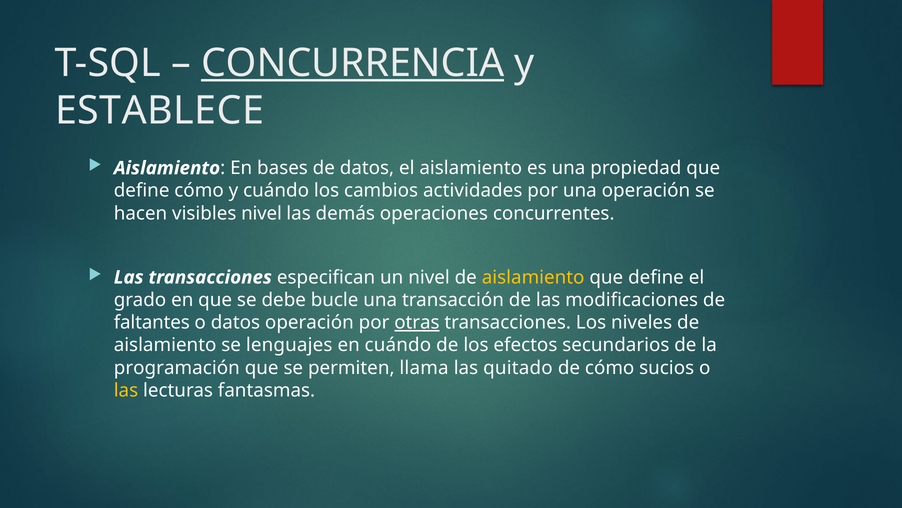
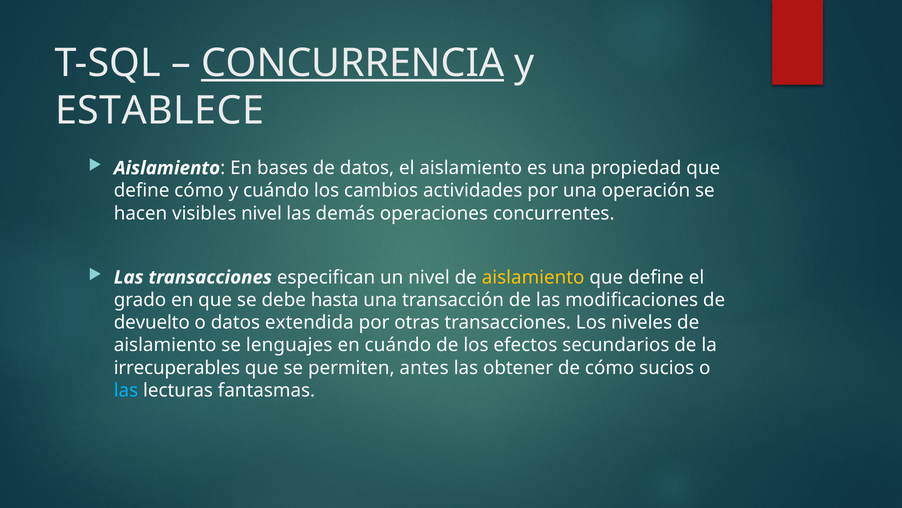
bucle: bucle -> hasta (335, 300)
faltantes: faltantes -> devuelto (152, 322)
datos operación: operación -> extendida (309, 322)
otras underline: present -> none (417, 322)
programación: programación -> irrecuperables (177, 367)
llama: llama -> antes (424, 367)
quitado: quitado -> obtener (518, 367)
las colour: yellow -> light blue (126, 390)
